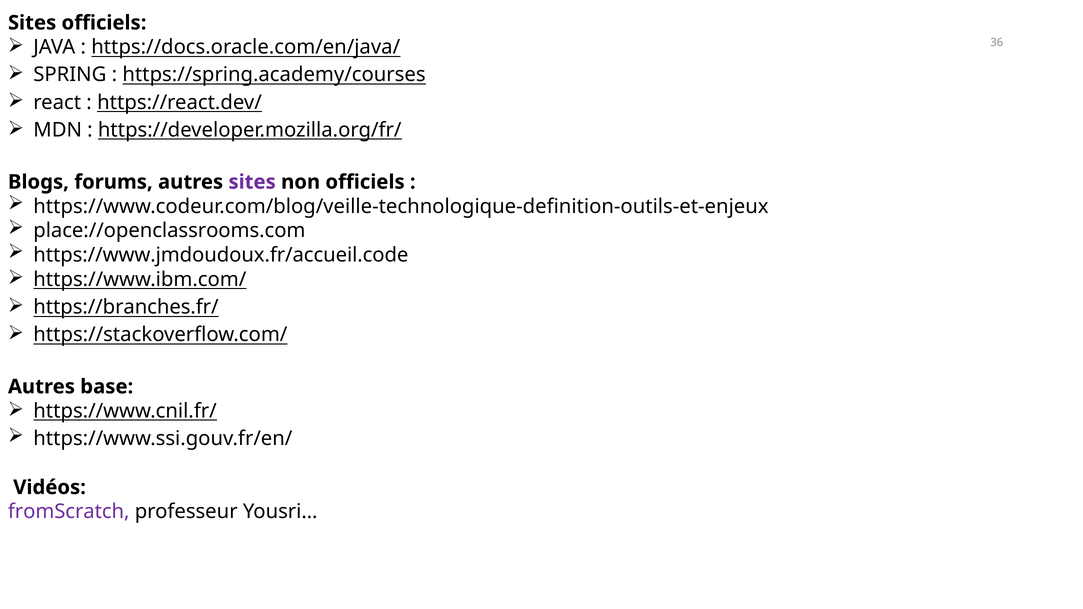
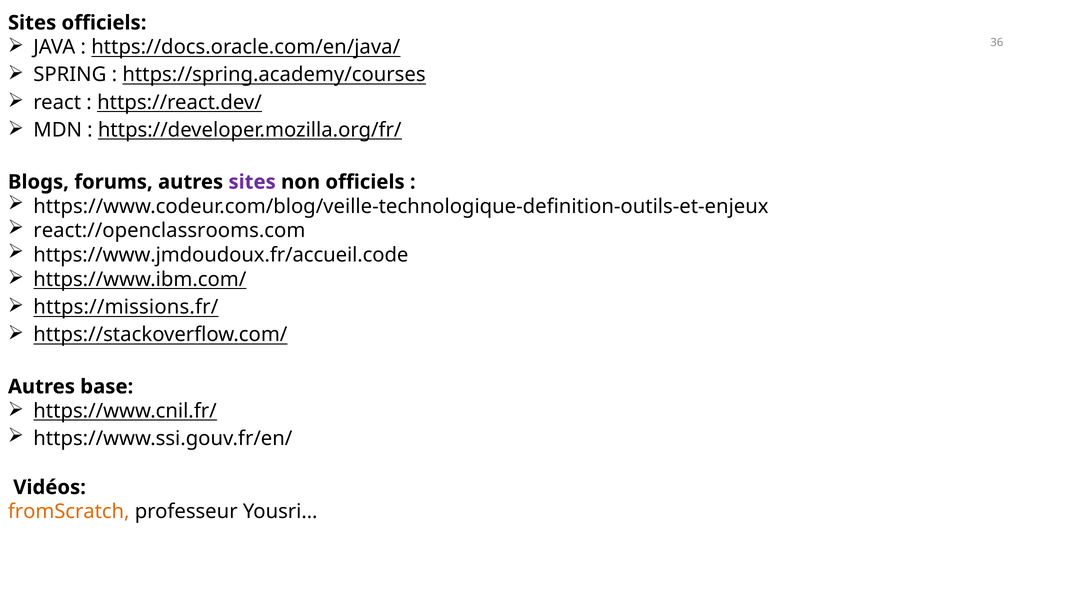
place://openclassrooms.com: place://openclassrooms.com -> react://openclassrooms.com (169, 231)
https://branches.fr/: https://branches.fr/ -> https://missions.fr/ (126, 307)
fromScratch colour: purple -> orange (69, 512)
